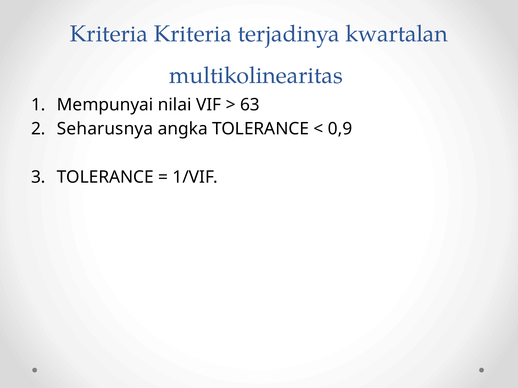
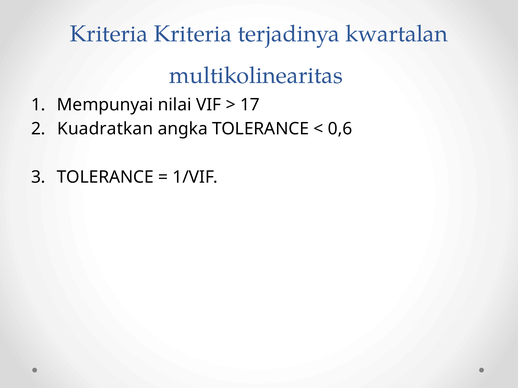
63: 63 -> 17 (250, 105)
Seharusnya: Seharusnya -> Kuadratkan (105, 129)
0,9: 0,9 -> 0,6 (340, 129)
